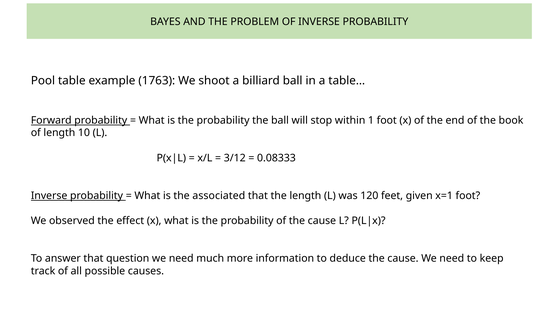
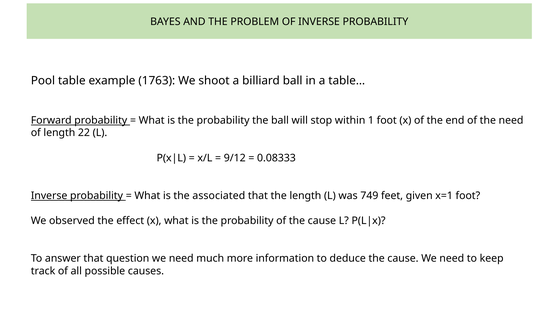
the book: book -> need (511, 120)
10: 10 -> 22 (84, 133)
3/12: 3/12 -> 9/12 (235, 158)
120: 120 -> 749 (369, 196)
